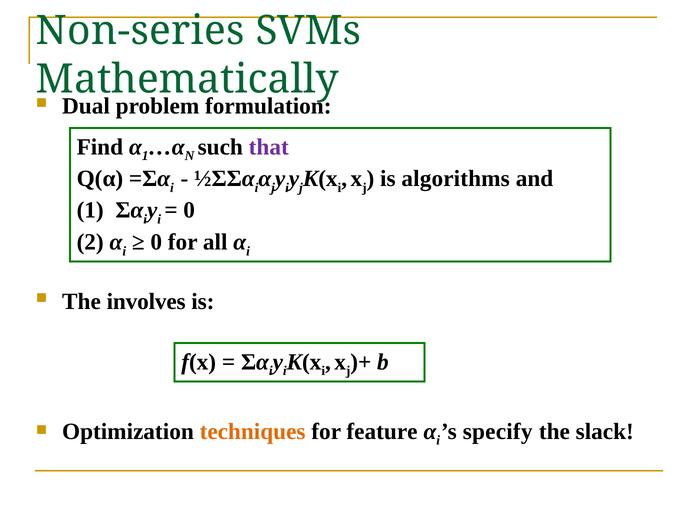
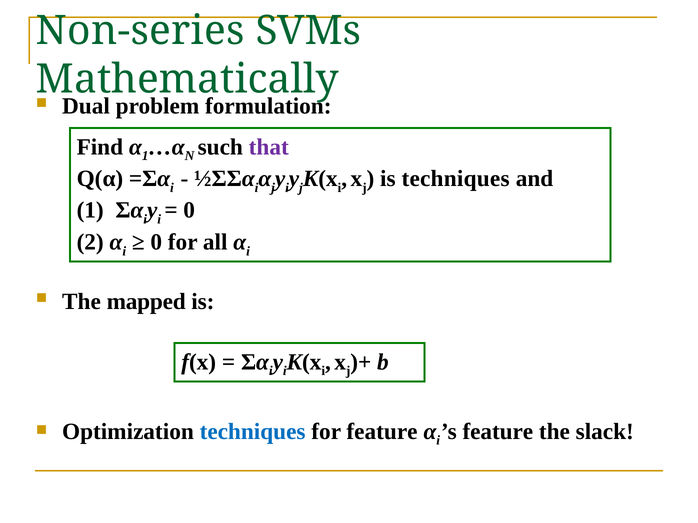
is algorithms: algorithms -> techniques (456, 179)
involves: involves -> mapped (146, 302)
techniques colour: orange -> blue (253, 432)
specify: specify -> feature (498, 432)
